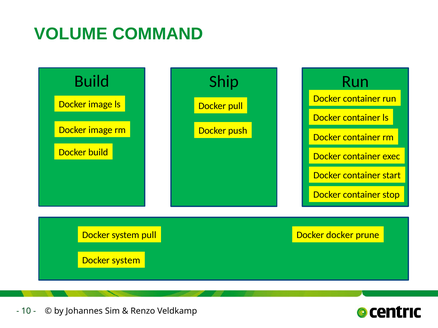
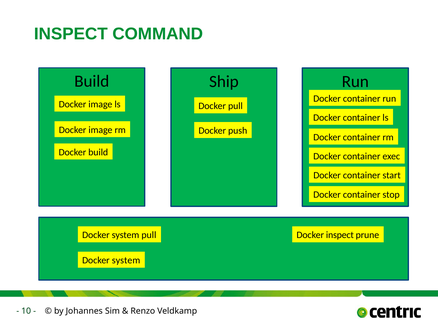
VOLUME: VOLUME -> INSPECT (71, 34)
Docker docker: docker -> inspect (340, 235)
